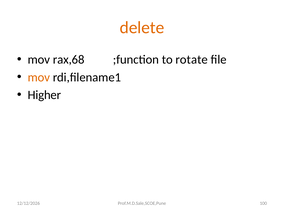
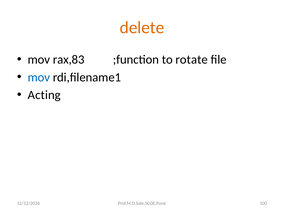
rax,68: rax,68 -> rax,83 (69, 60)
mov colour: orange -> blue (39, 77)
Higher: Higher -> Acting (44, 95)
